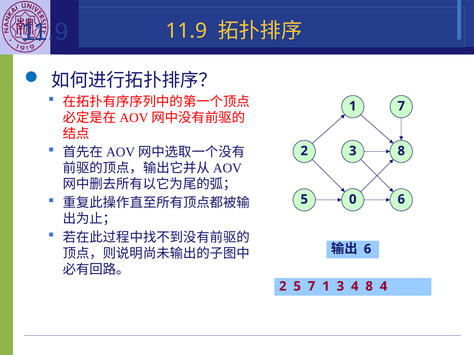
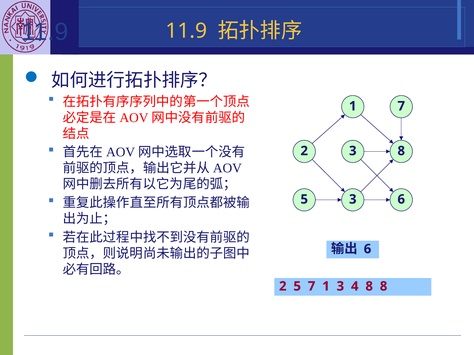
5 0: 0 -> 3 (353, 200)
4: 4 -> 8 (384, 287)
